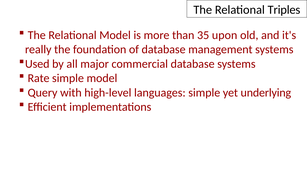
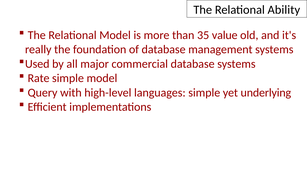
Triples: Triples -> Ability (284, 10)
upon: upon -> value (225, 35)
